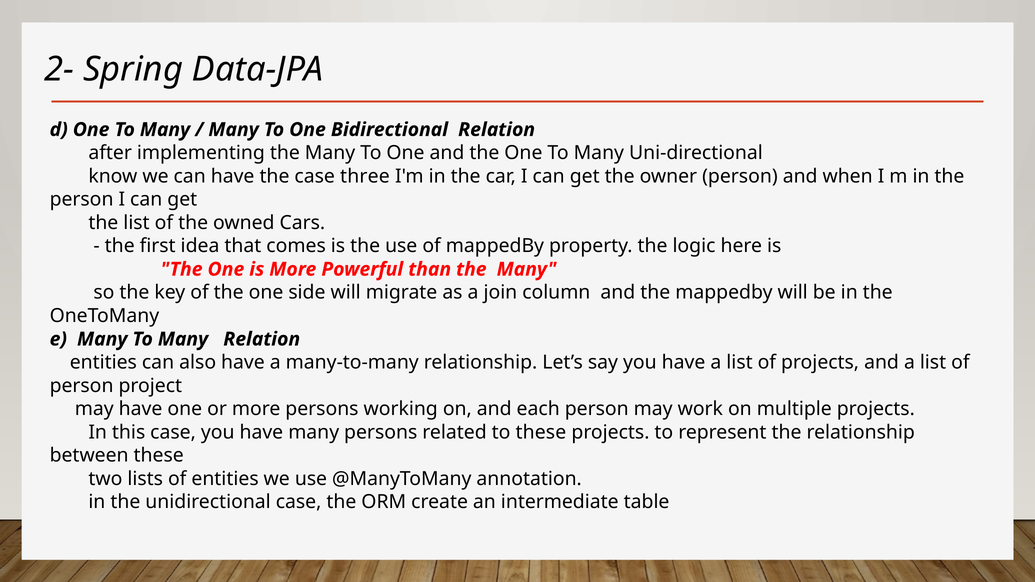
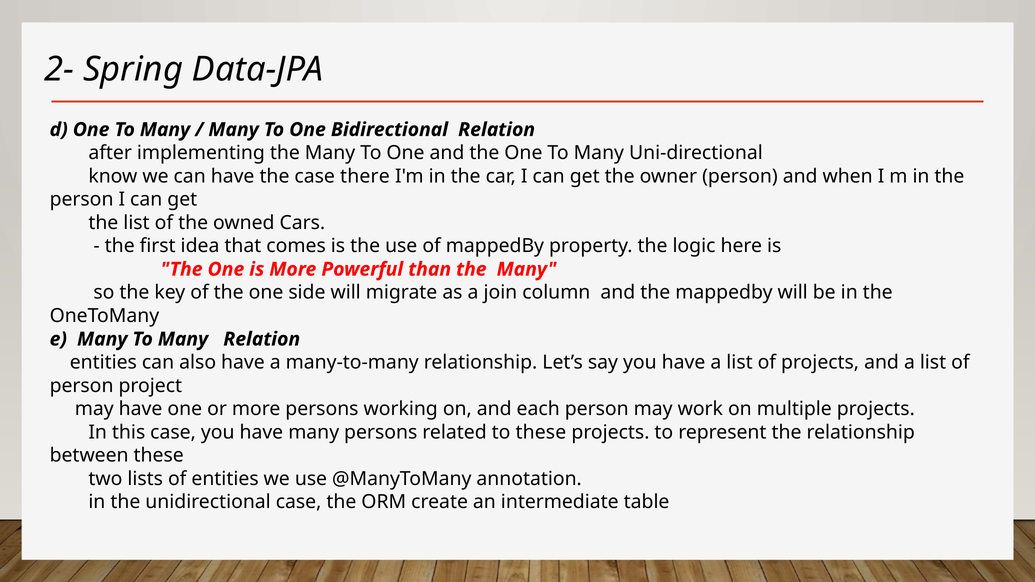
three: three -> there (365, 176)
